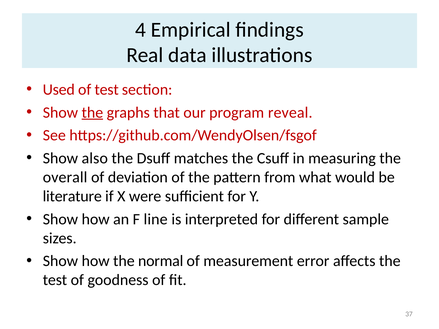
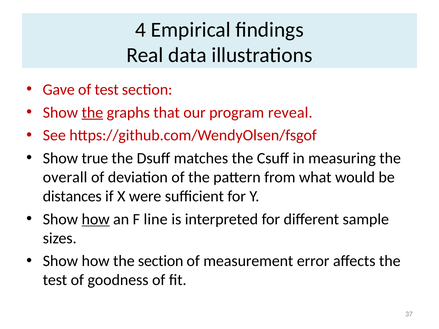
Used: Used -> Gave (59, 90)
also: also -> true (95, 158)
literature: literature -> distances (72, 196)
how underline: none -> present (96, 219)
the normal: normal -> section (161, 261)
